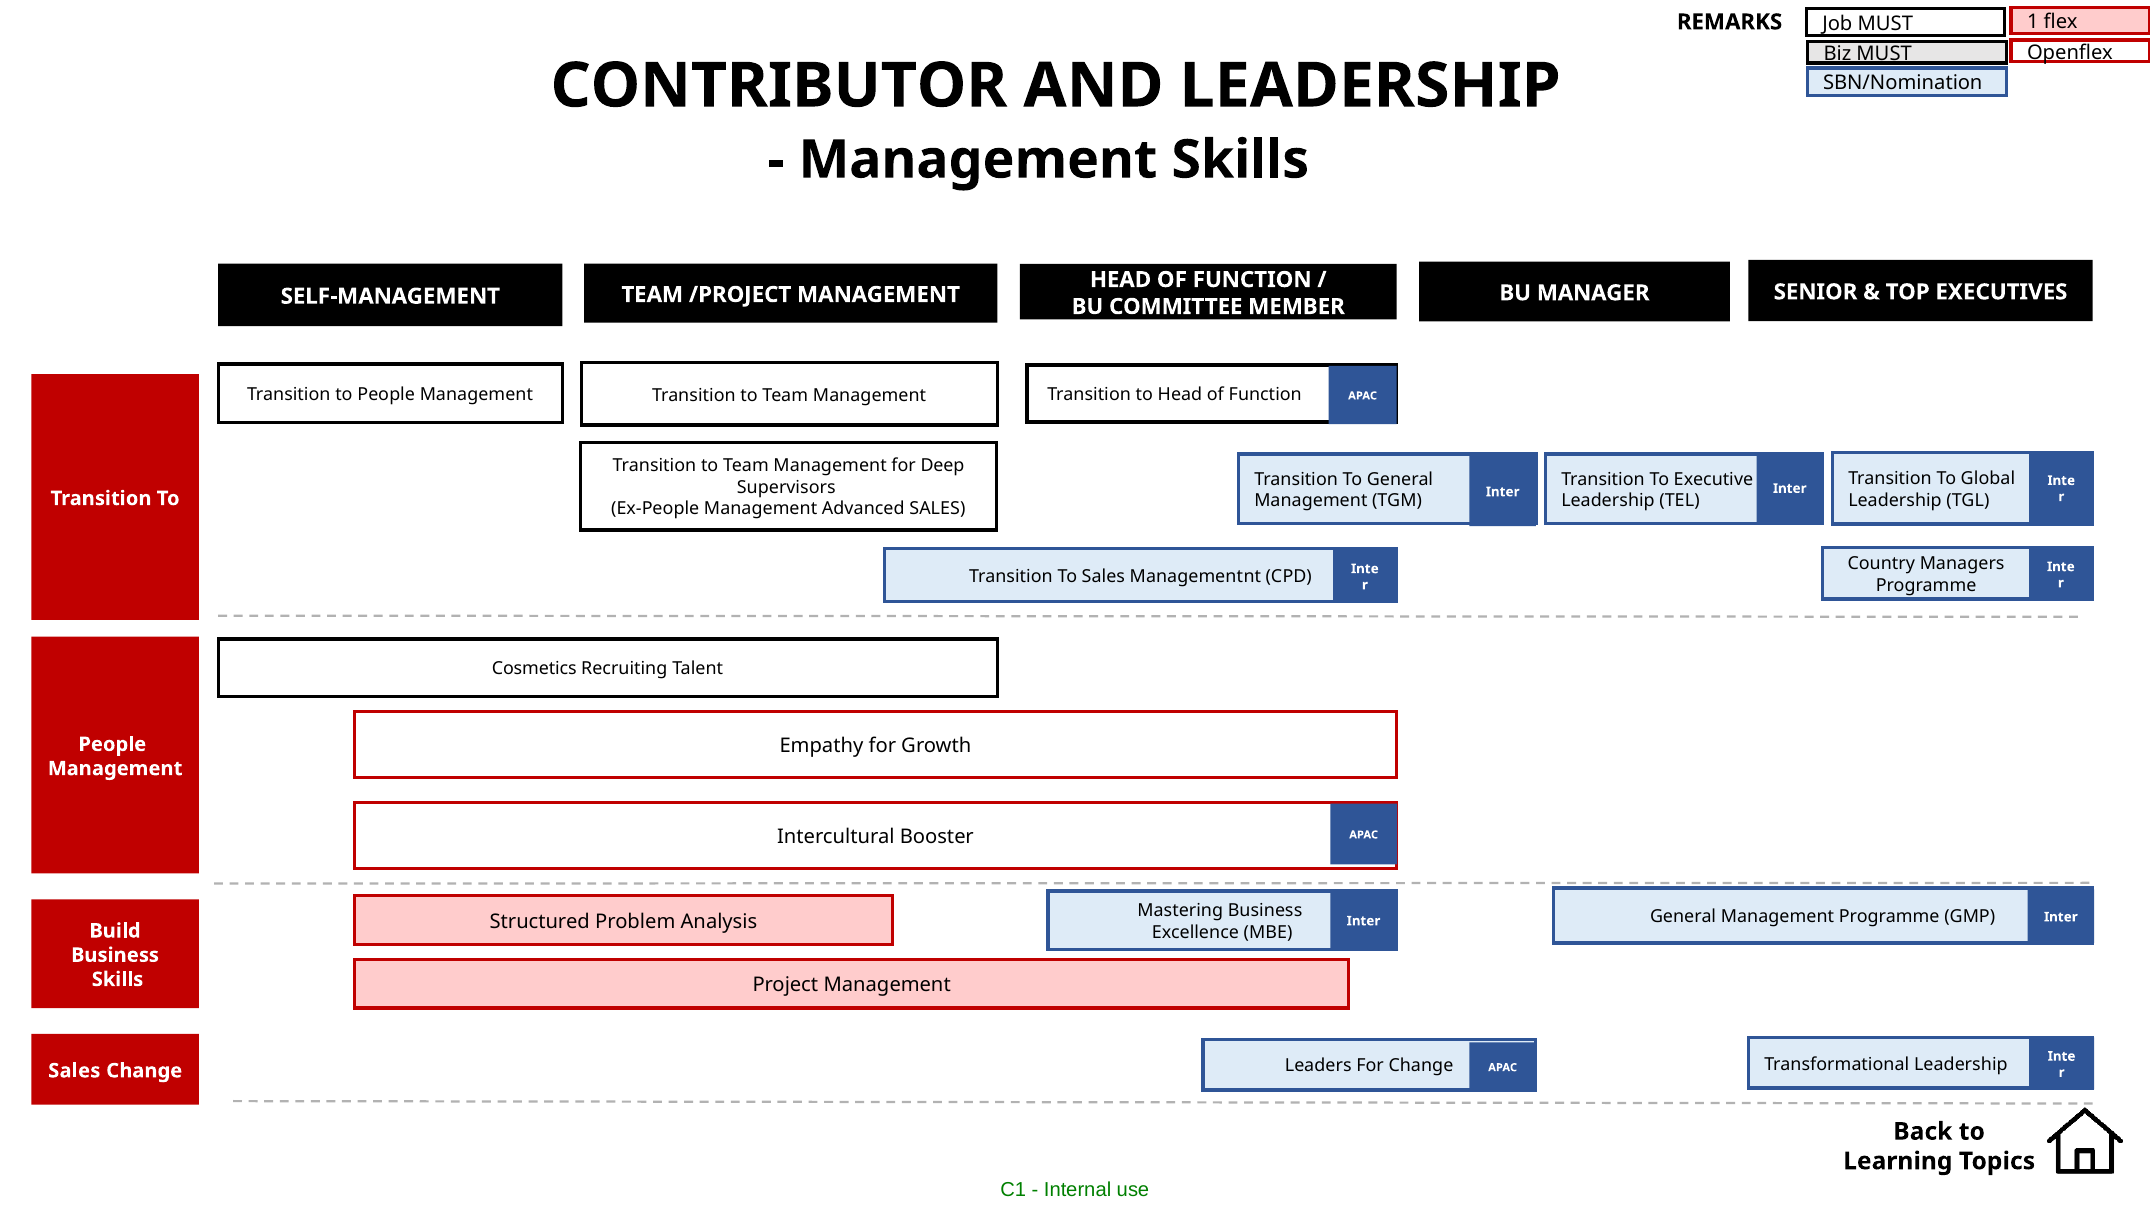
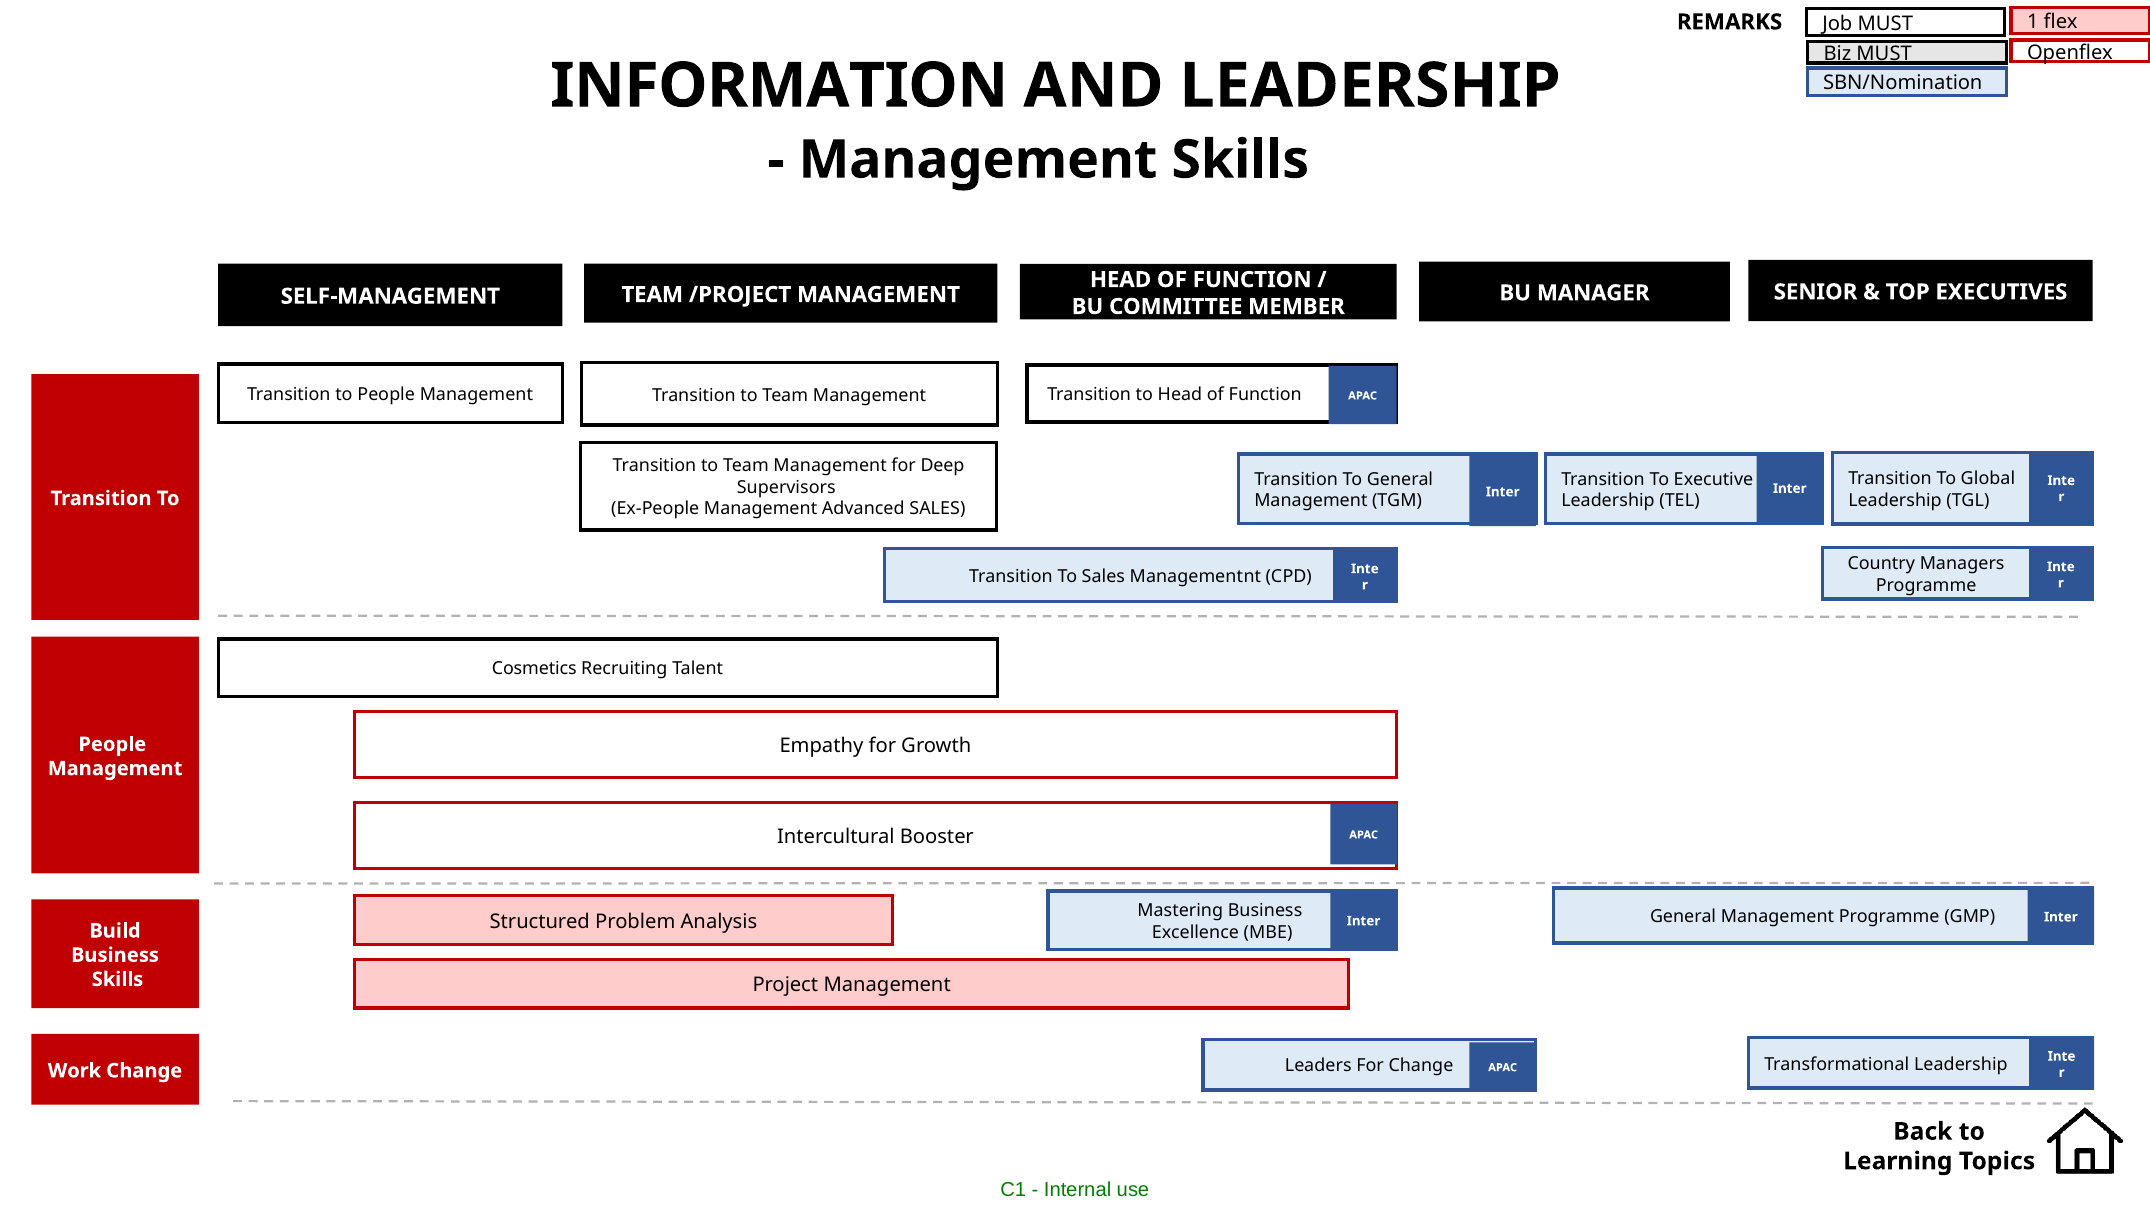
CONTRIBUTOR: CONTRIBUTOR -> INFORMATION (779, 86)
Sales: Sales -> Work (74, 1071)
